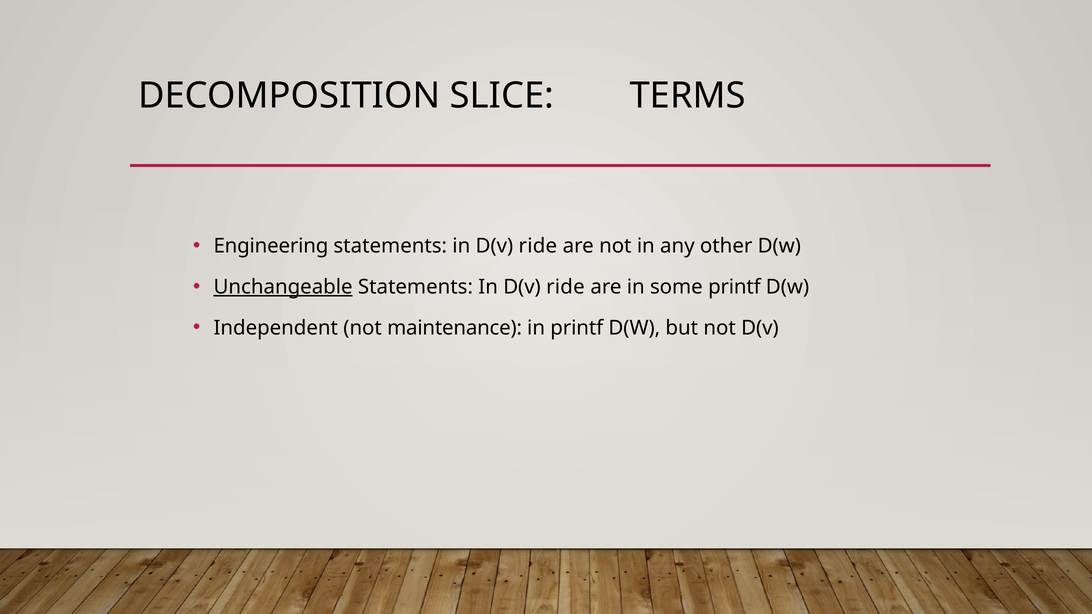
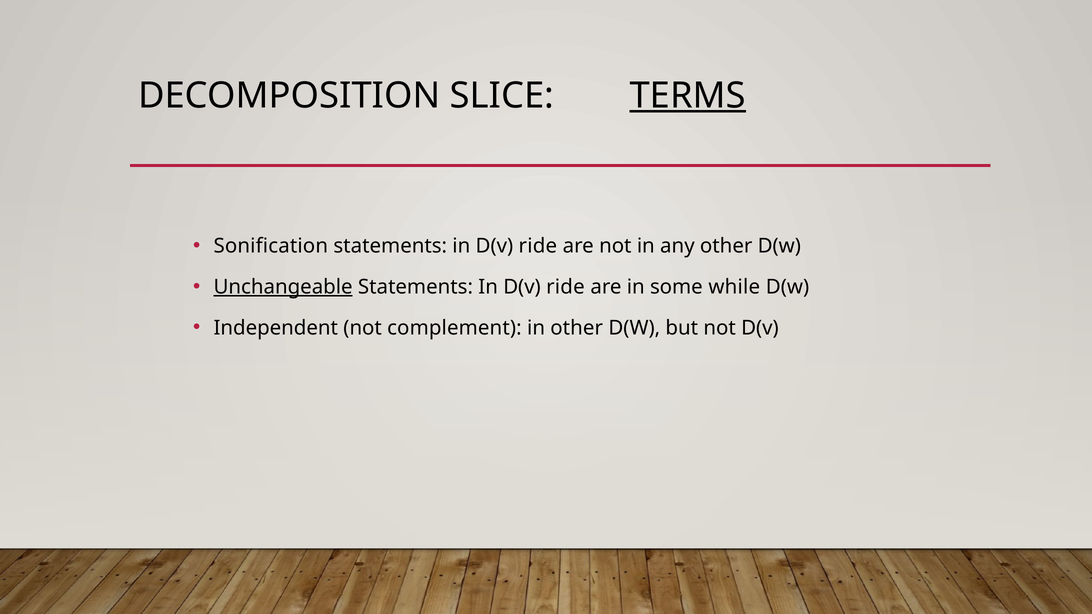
TERMS underline: none -> present (688, 96)
Engineering: Engineering -> Sonification (271, 246)
some printf: printf -> while (734, 287)
maintenance: maintenance -> complement (454, 328)
in printf: printf -> other (577, 328)
